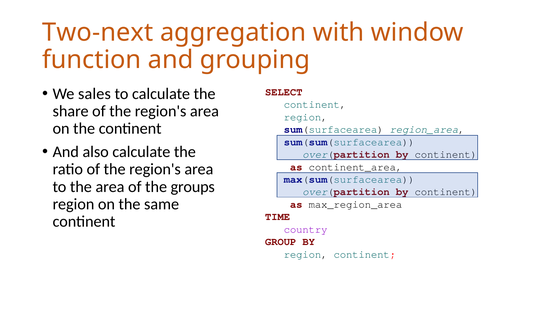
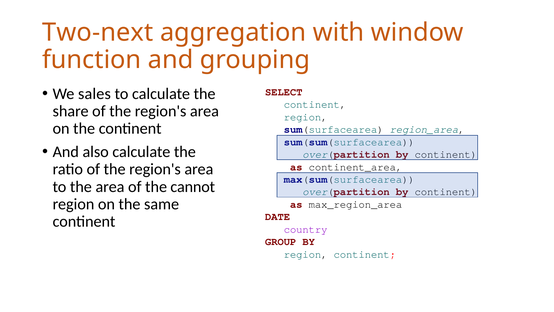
groups: groups -> cannot (193, 187)
TIME: TIME -> DATE (278, 217)
